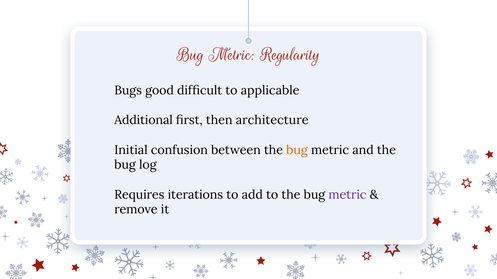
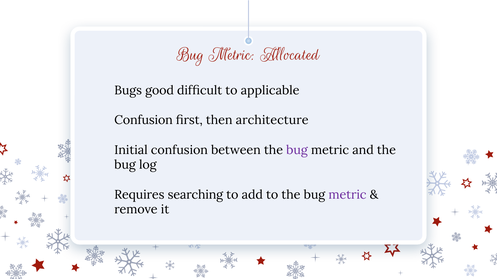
Regularity: Regularity -> Allocated (290, 54)
Additional: Additional -> Confusion (144, 120)
bug colour: orange -> purple (297, 150)
iterations: iterations -> searching (195, 195)
